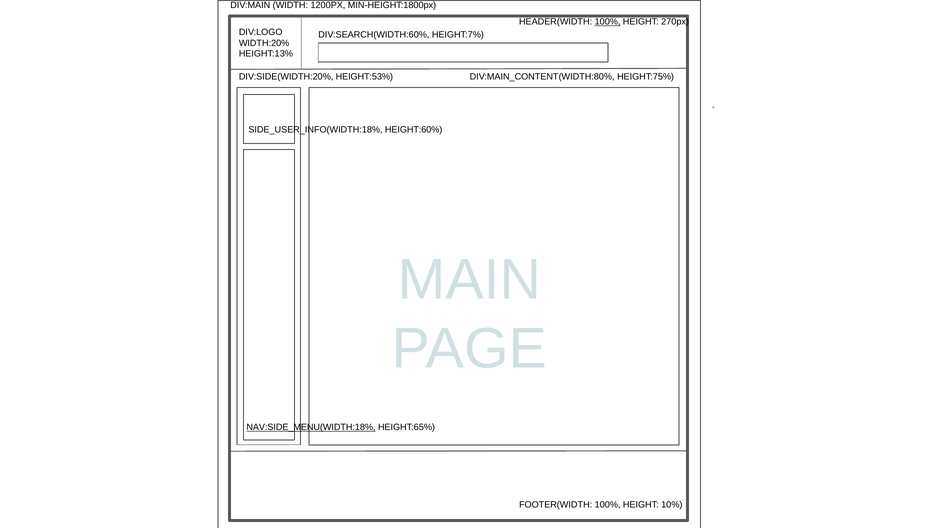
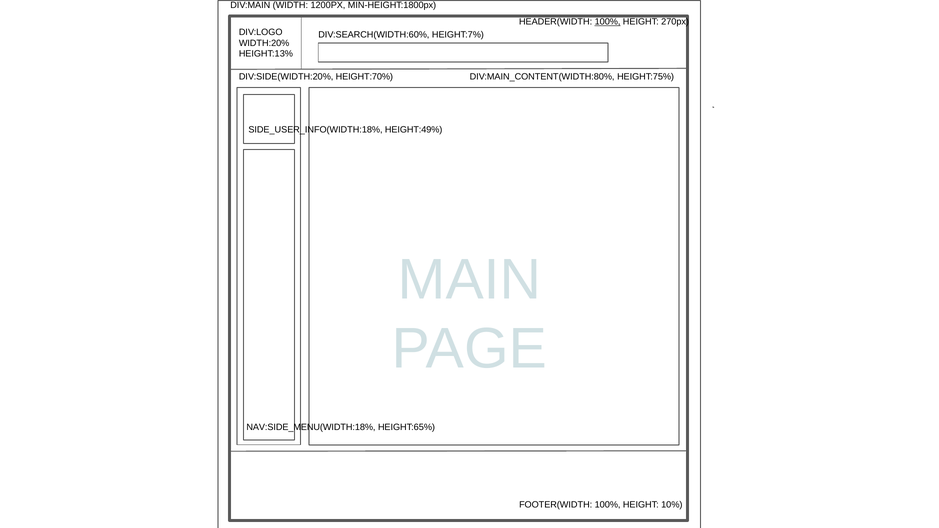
HEIGHT:53%: HEIGHT:53% -> HEIGHT:70% (364, 77)
HEIGHT:60%: HEIGHT:60% -> HEIGHT:49% (414, 130)
NAV:SIDE_MENU(WIDTH:18% underline: present -> none (311, 428)
